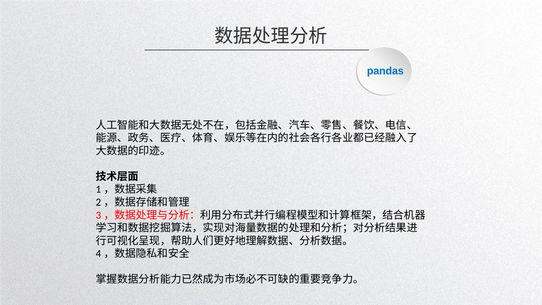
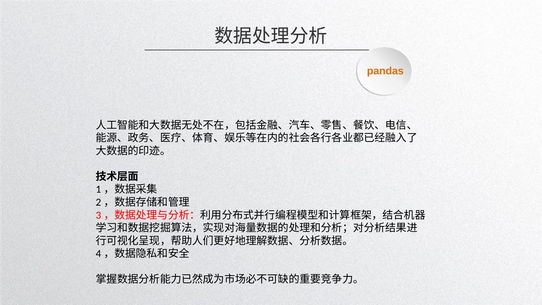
pandas colour: blue -> orange (385, 71)
